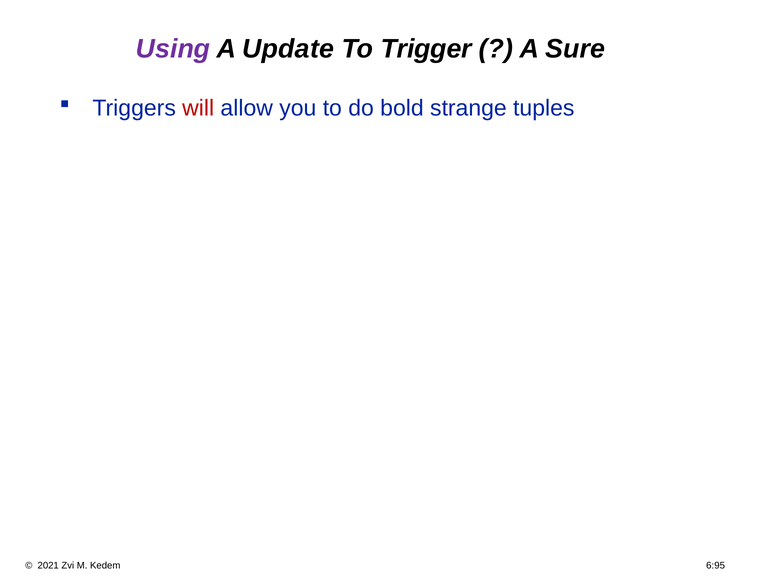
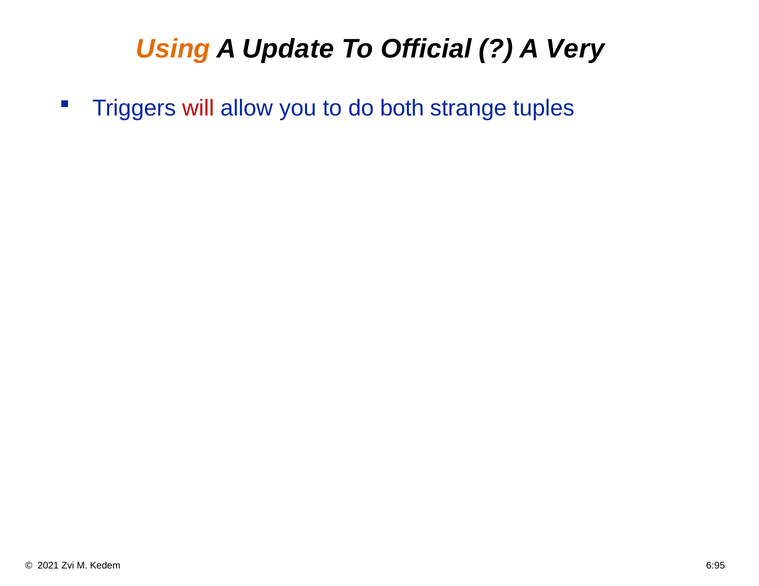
Using colour: purple -> orange (173, 49)
Trigger: Trigger -> Official (426, 49)
Sure: Sure -> Very (575, 49)
bold: bold -> both (402, 108)
